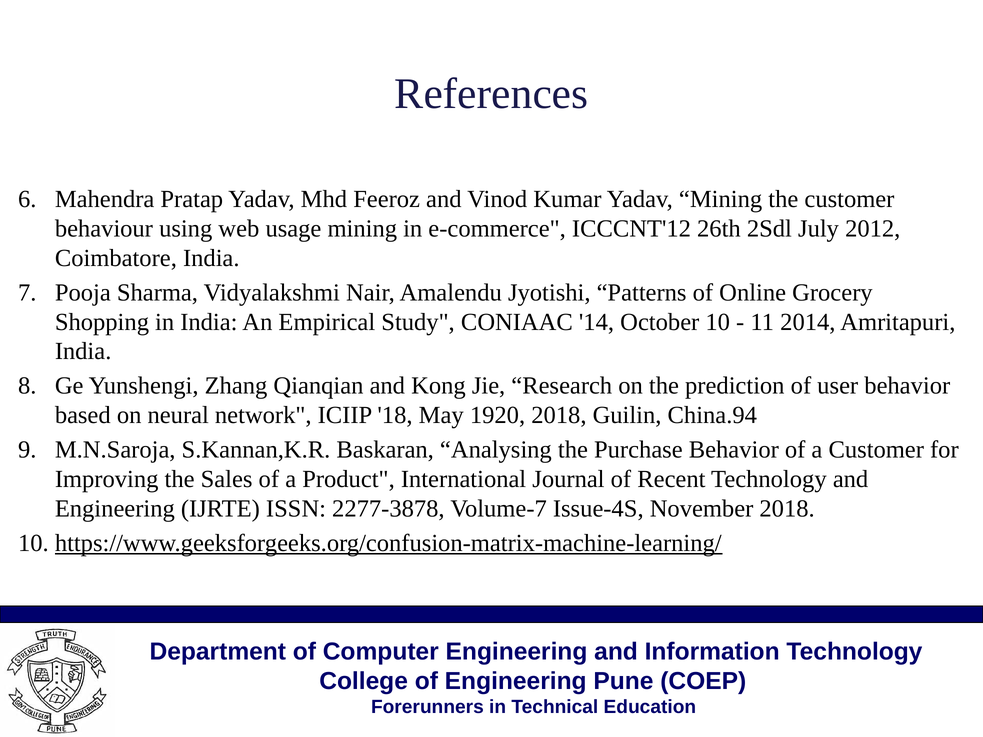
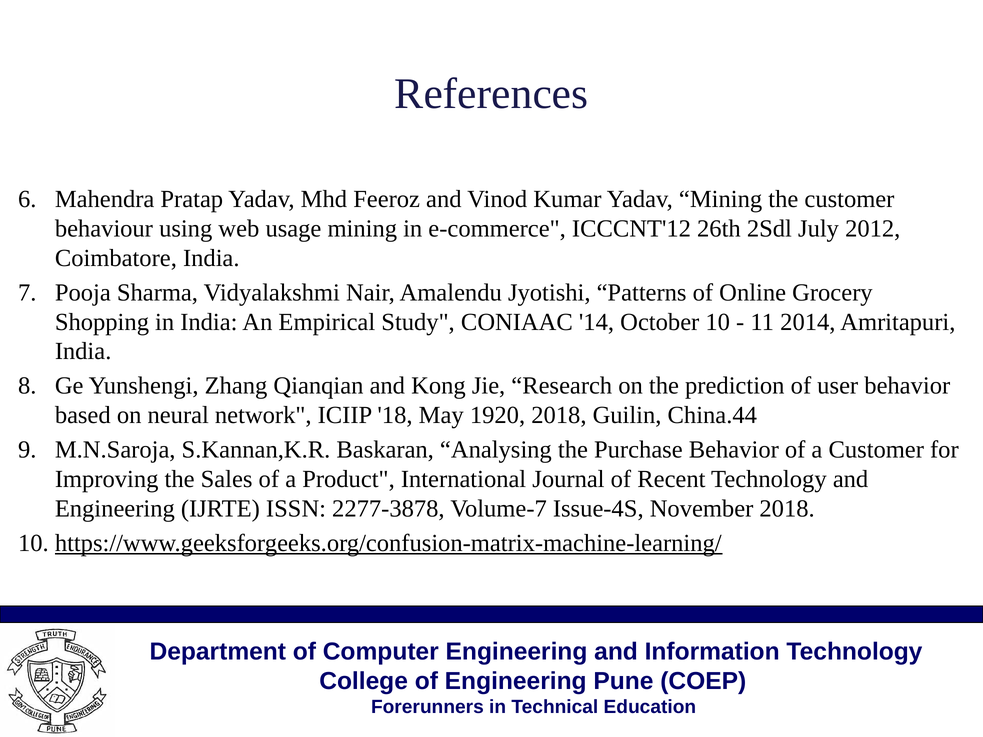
China.94: China.94 -> China.44 (712, 415)
